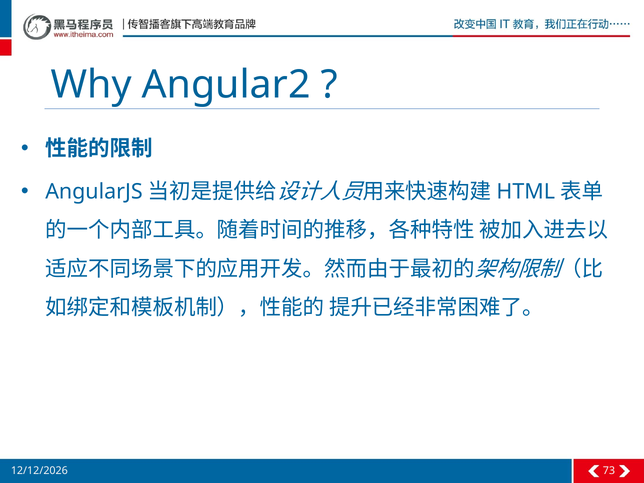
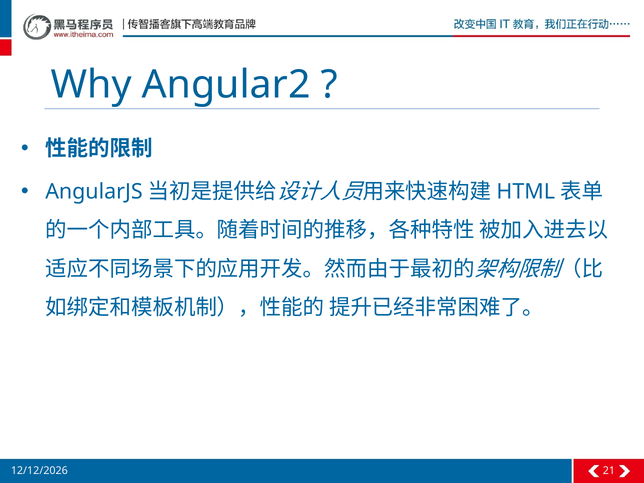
73: 73 -> 21 (609, 471)
